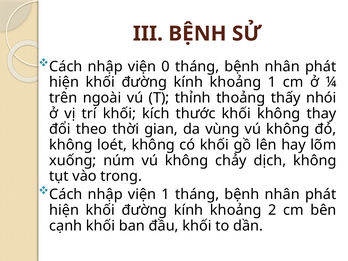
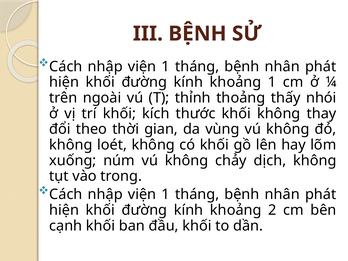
0: 0 -> 1 (166, 67)
